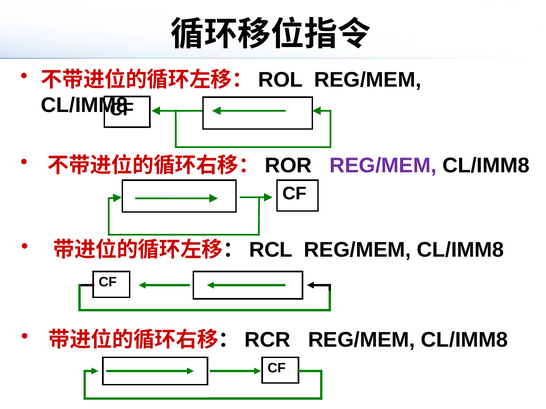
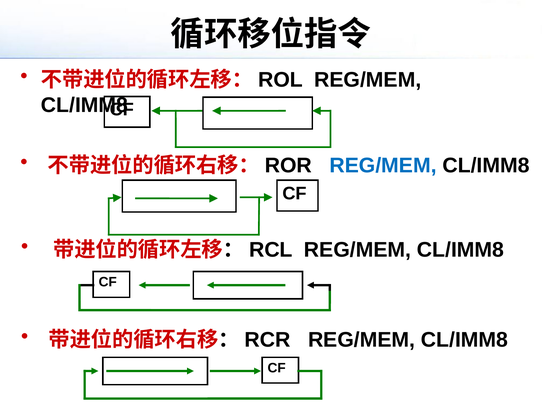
REG/MEM colour: purple -> blue (383, 166)
